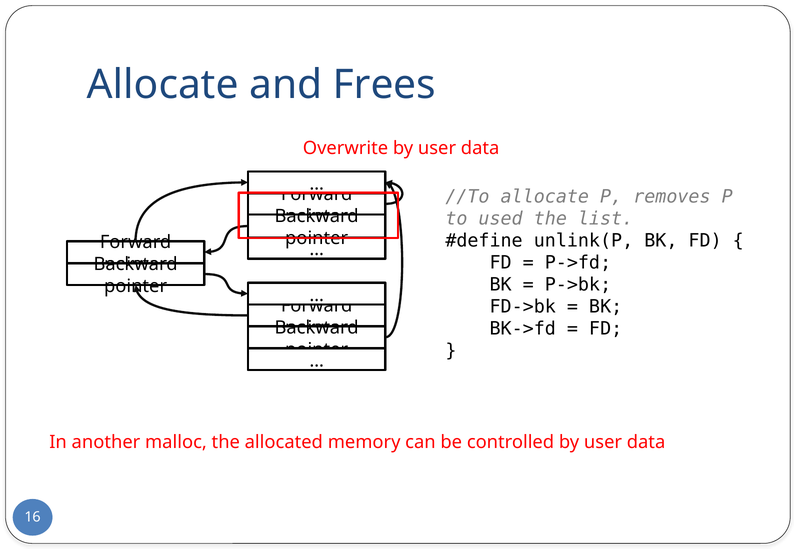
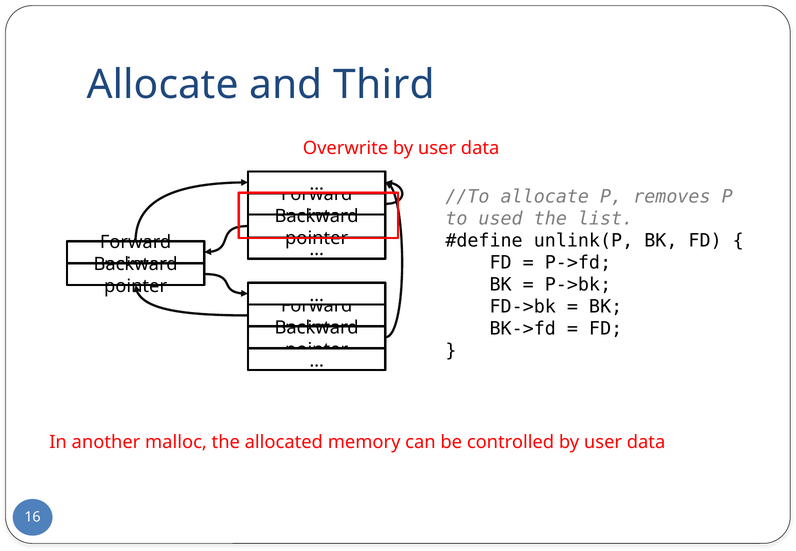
Frees: Frees -> Third (384, 85)
